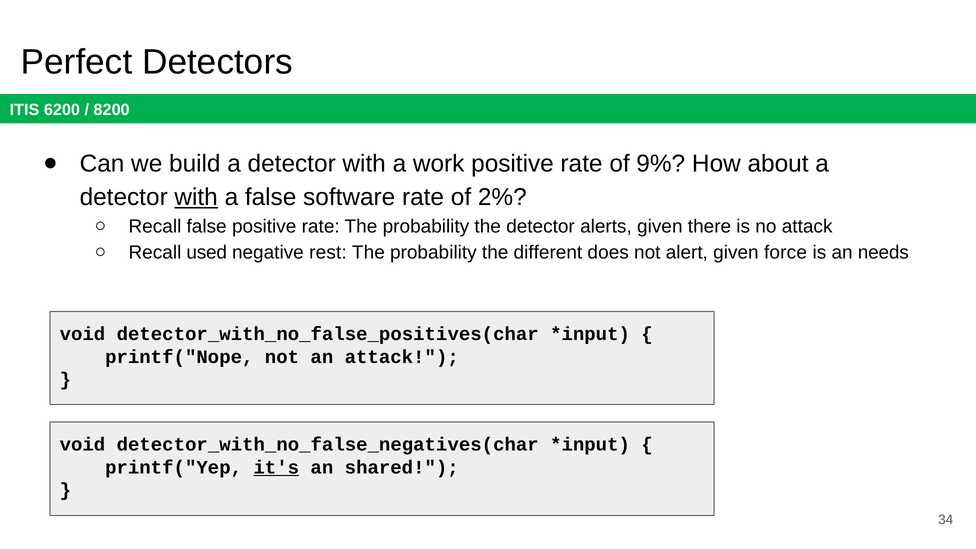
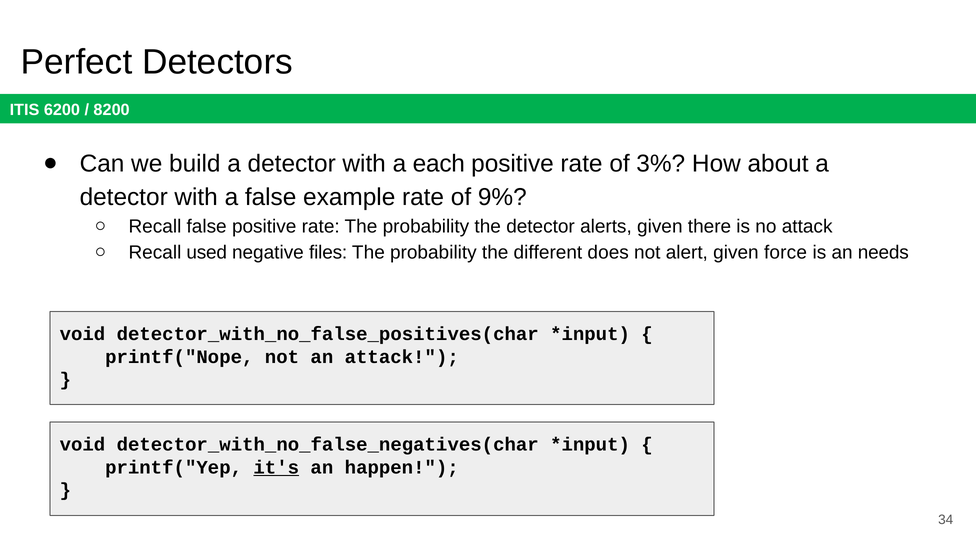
work: work -> each (439, 164)
9%: 9% -> 3% (661, 164)
with underline: present -> none (196, 197)
software: software -> example (349, 197)
2%: 2% -> 9% (502, 197)
rest: rest -> files (328, 253)
shared: shared -> happen (402, 467)
